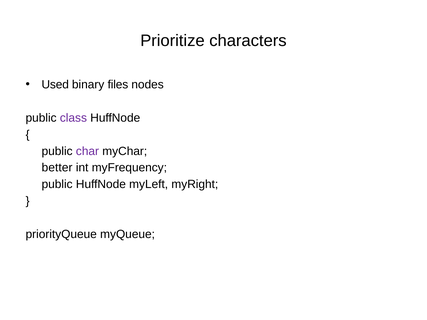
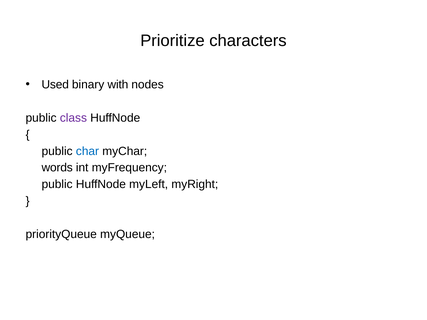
files: files -> with (118, 85)
char colour: purple -> blue (87, 151)
better: better -> words (57, 168)
